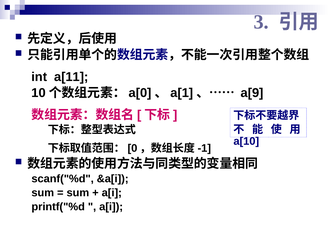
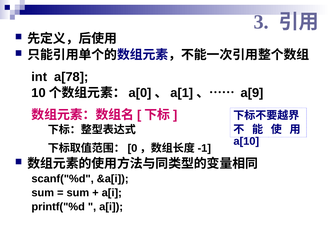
a[11: a[11 -> a[78 (71, 77)
